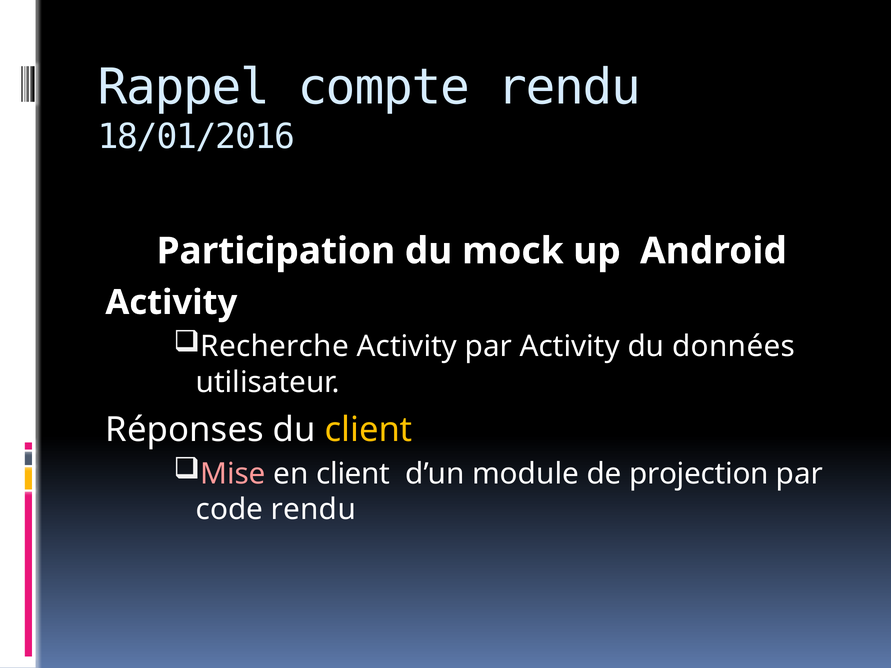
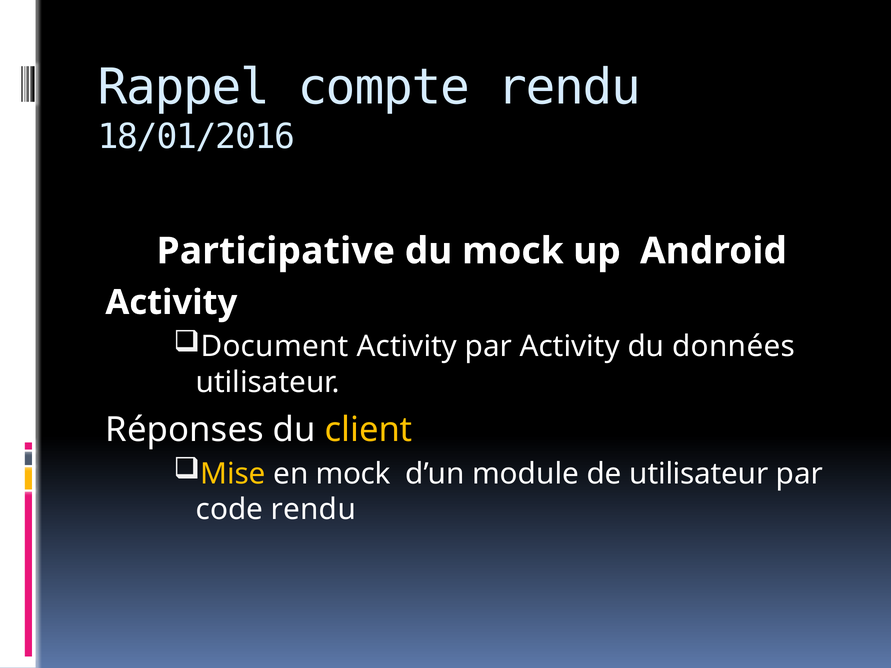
Participation: Participation -> Participative (276, 251)
Recherche: Recherche -> Document (275, 347)
Mise colour: pink -> yellow (233, 474)
en client: client -> mock (353, 474)
de projection: projection -> utilisateur (699, 474)
